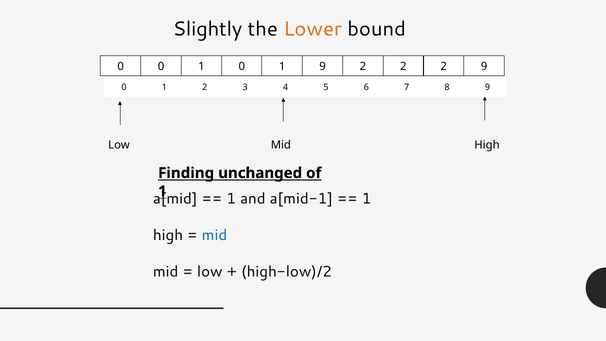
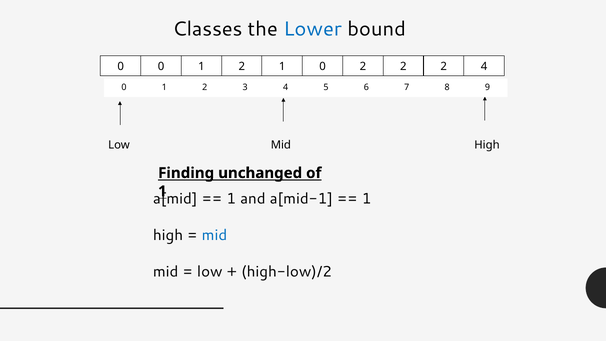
Slightly: Slightly -> Classes (207, 29)
Lower colour: orange -> blue (313, 29)
0 0 1 0: 0 -> 2 (242, 66)
1 9: 9 -> 0 (323, 66)
2 9: 9 -> 4 (484, 66)
